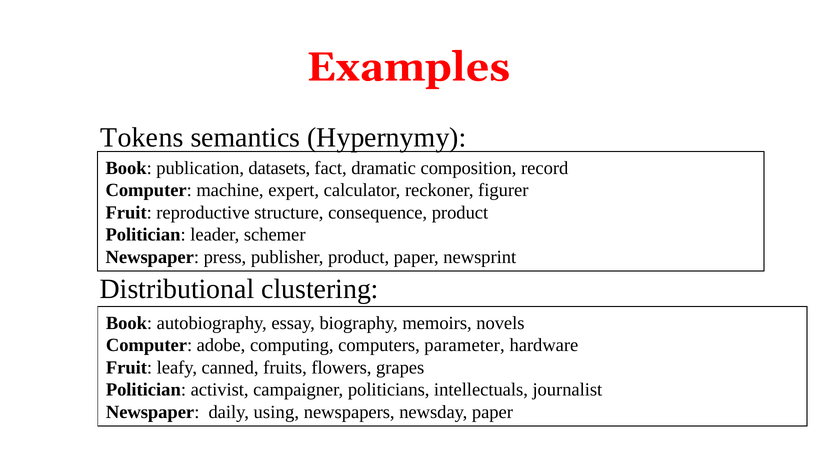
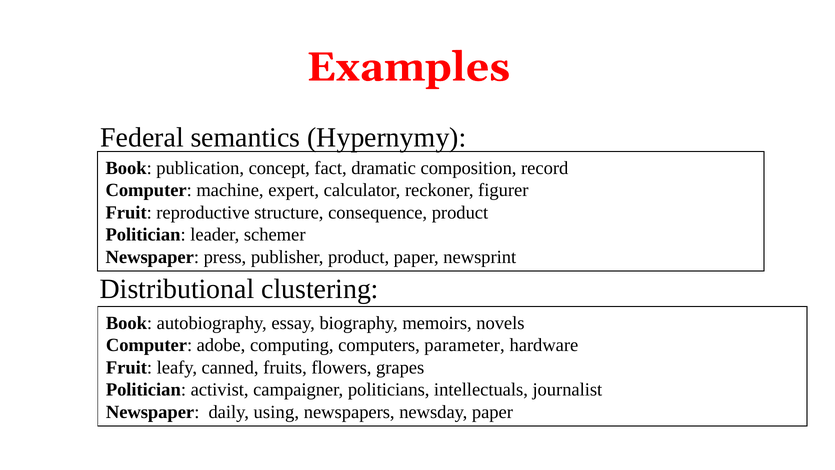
Tokens: Tokens -> Federal (142, 138)
datasets: datasets -> concept (279, 168)
